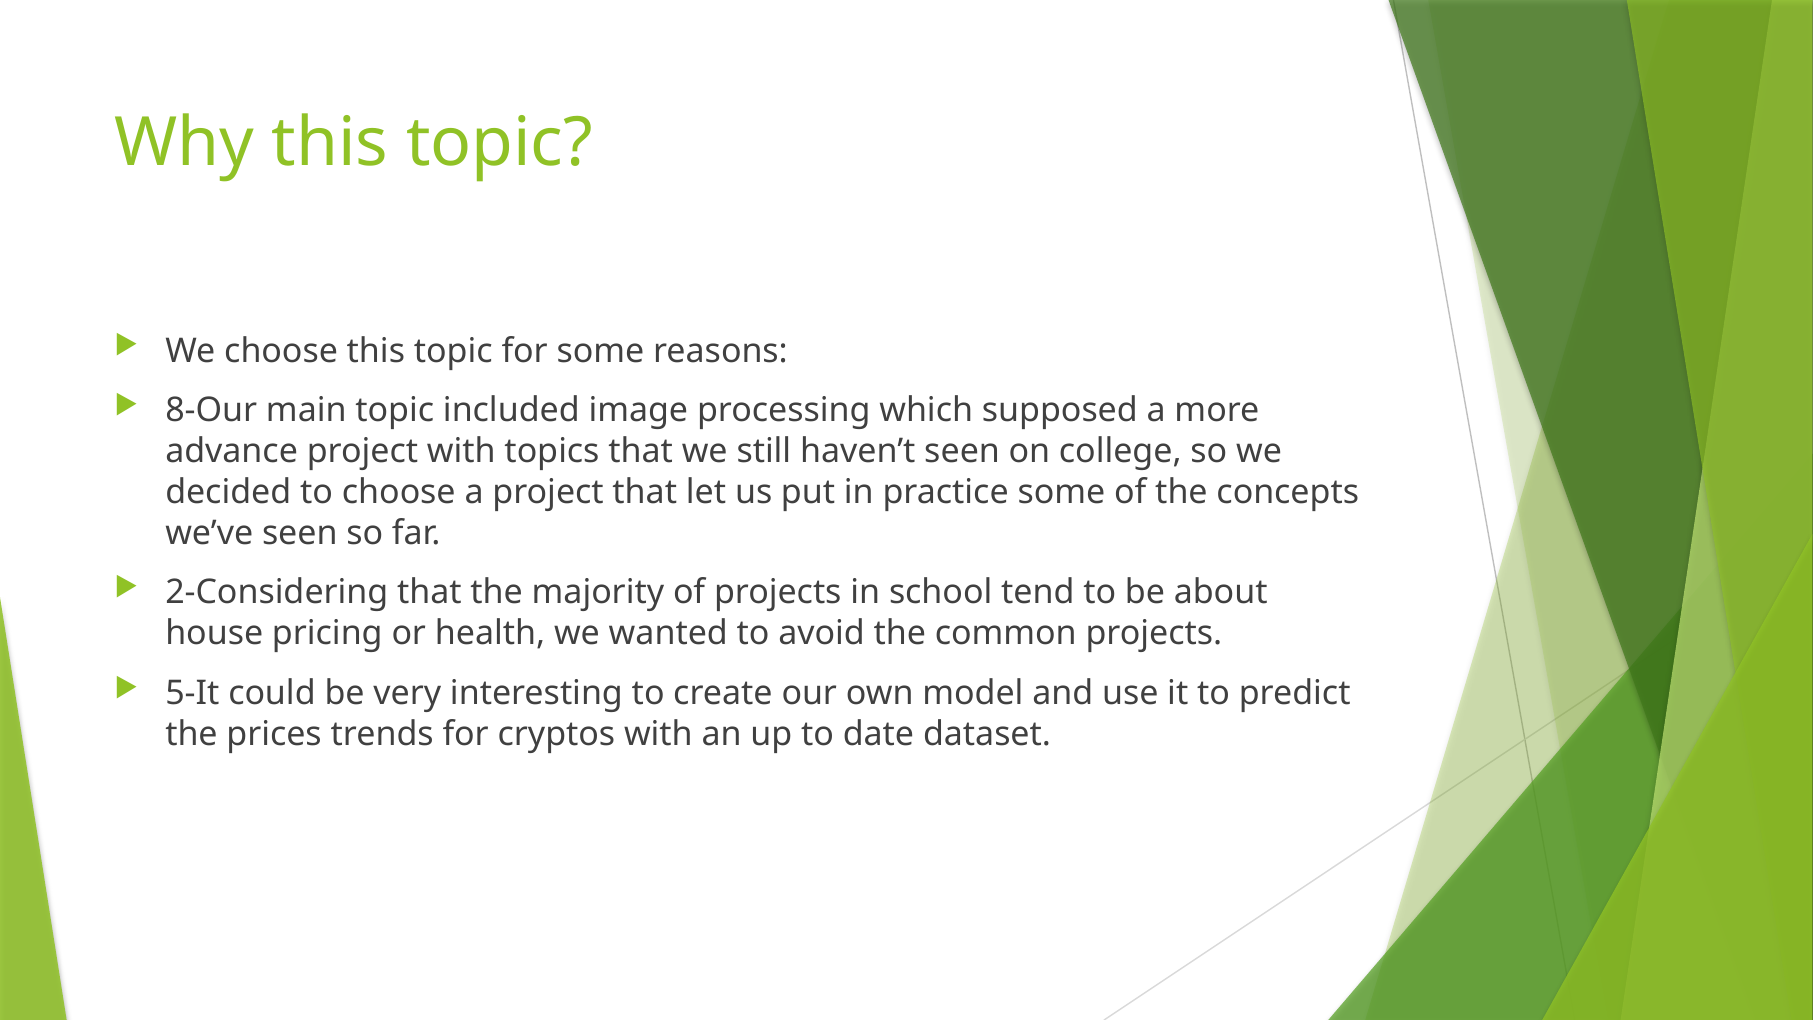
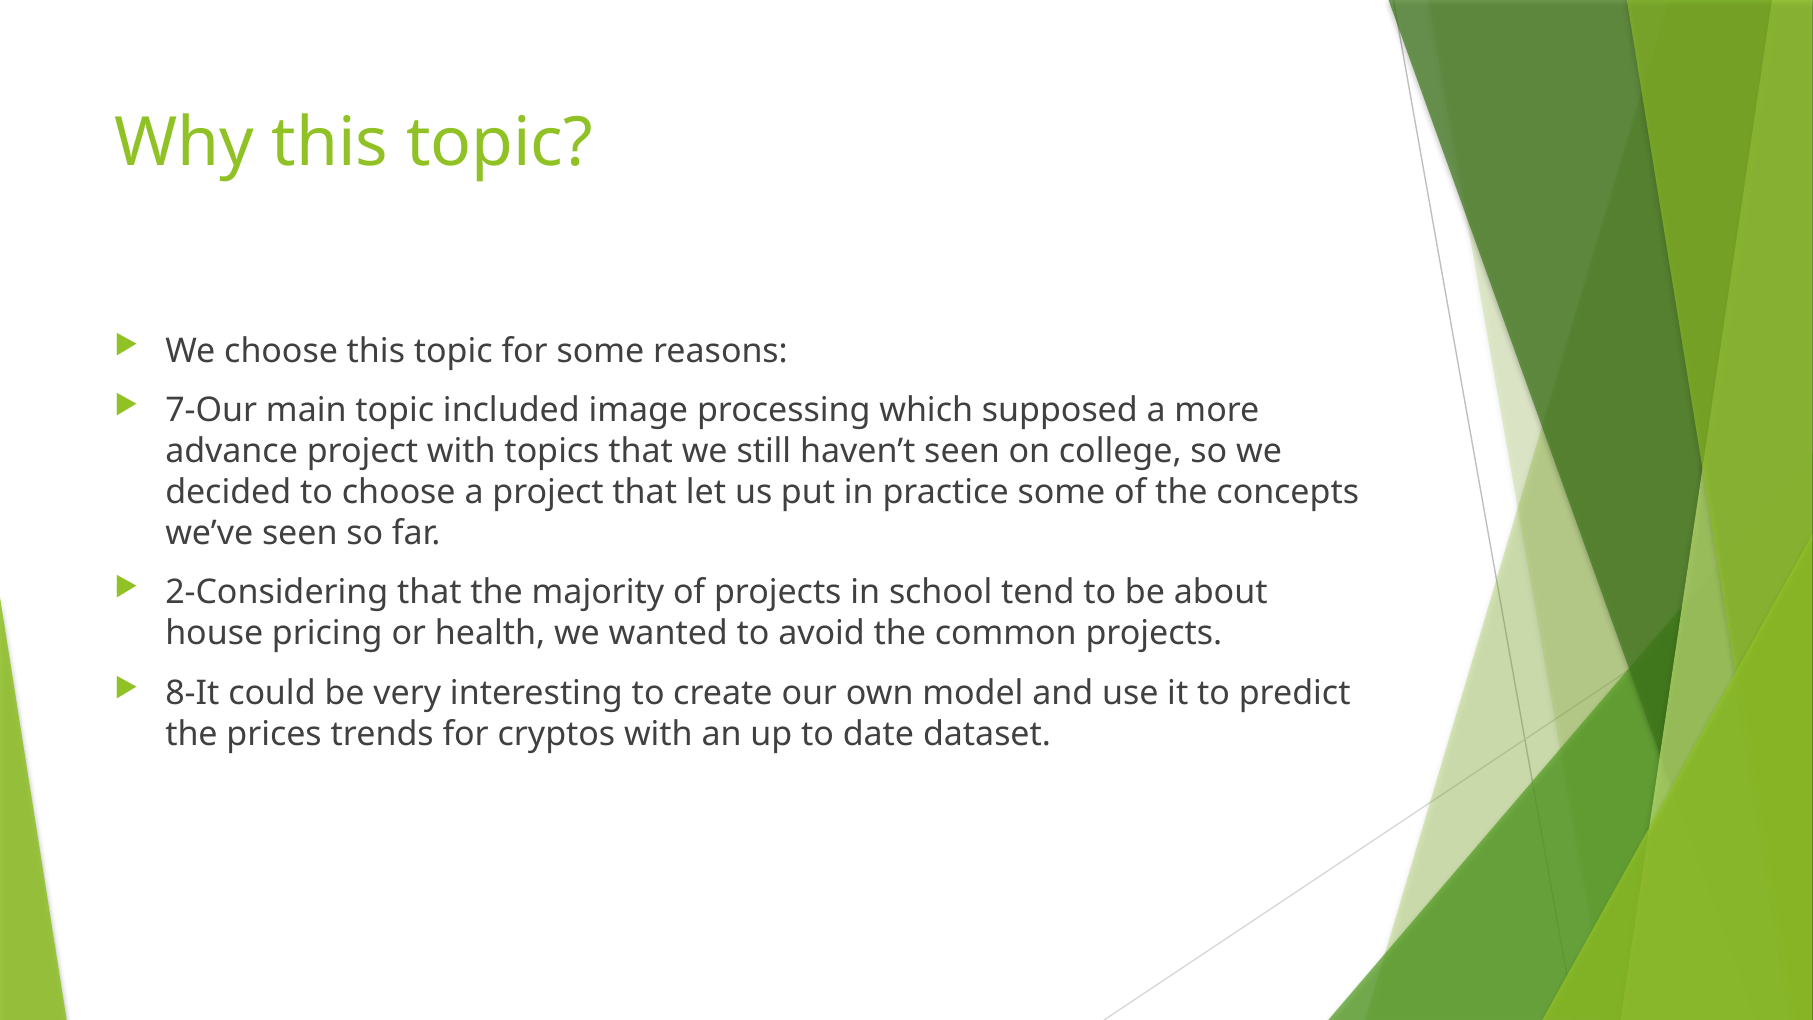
8-Our: 8-Our -> 7-Our (211, 411)
5-It: 5-It -> 8-It (192, 693)
